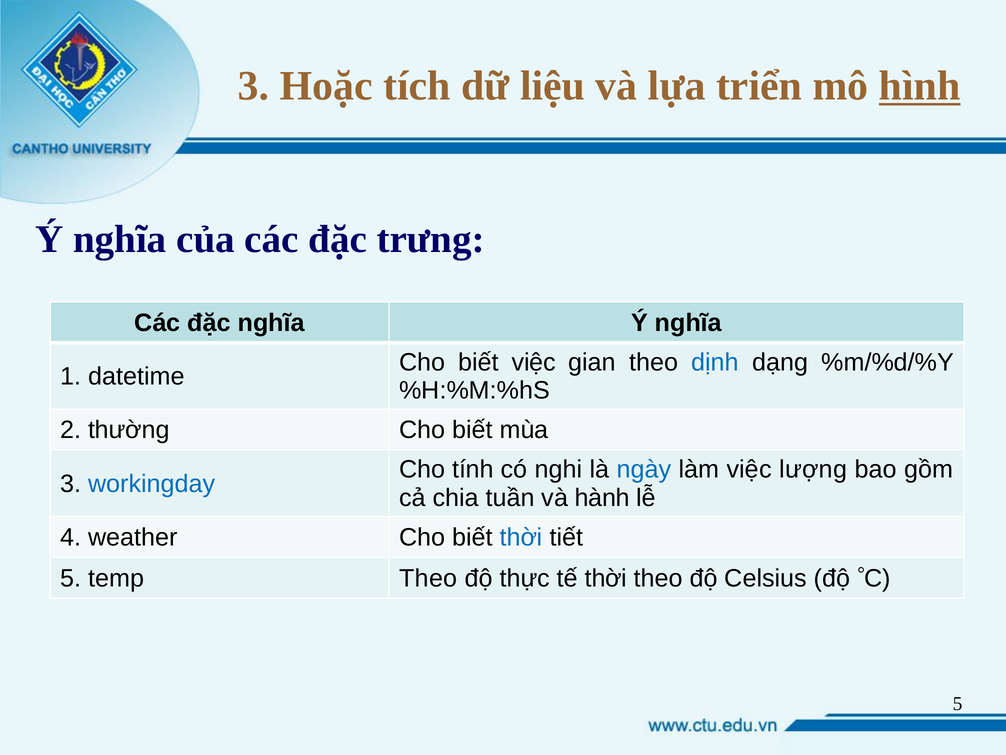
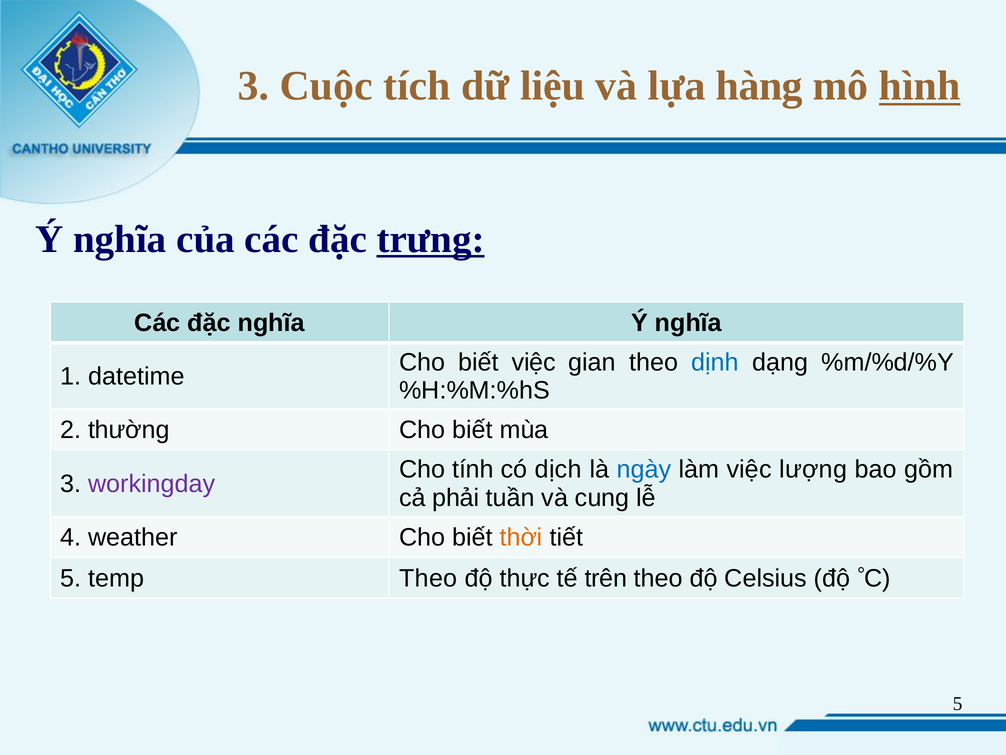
Hoặc: Hoặc -> Cuộc (326, 86)
triển: triển -> hàng (759, 86)
trưng underline: none -> present (431, 239)
nghi: nghi -> dịch (558, 469)
workingday colour: blue -> purple (152, 483)
chia: chia -> phải (456, 498)
hành: hành -> cung (602, 498)
thời colour: blue -> orange (521, 537)
tế thời: thời -> trên (606, 578)
